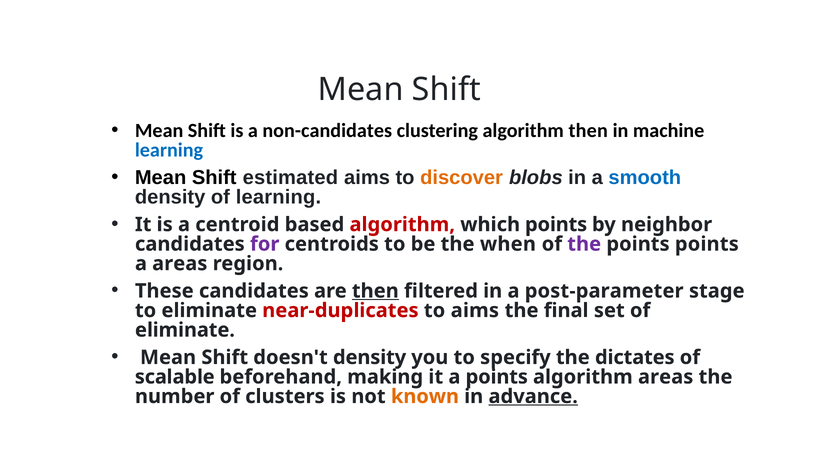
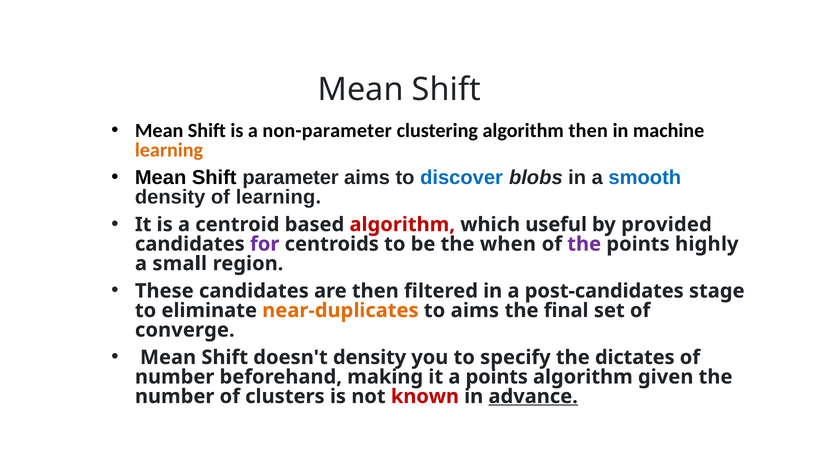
non-candidates: non-candidates -> non-parameter (327, 131)
learning colour: blue -> orange (169, 150)
estimated: estimated -> parameter (291, 178)
discover colour: orange -> blue (462, 178)
which points: points -> useful (556, 225)
neighbor: neighbor -> provided (666, 225)
points points: points -> highly (707, 244)
a areas: areas -> small (180, 264)
then underline: present -> none (375, 291)
post-parameter: post-parameter -> post-candidates (604, 291)
near-duplicates colour: red -> orange (340, 311)
eliminate: eliminate -> converge (185, 330)
scalable: scalable -> number (175, 377)
algorithm areas: areas -> given (666, 377)
known colour: orange -> red (425, 397)
